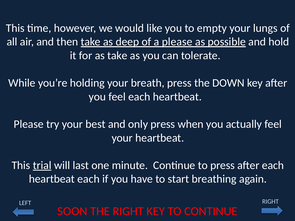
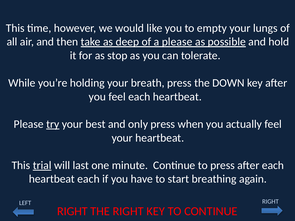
as take: take -> stop (117, 56)
try underline: none -> present (53, 124)
SOON: SOON -> RIGHT (72, 212)
